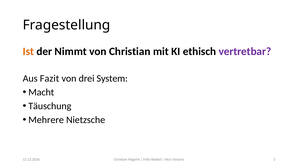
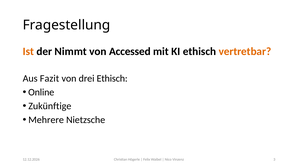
von Christian: Christian -> Accessed (130, 52)
vertretbar colour: purple -> orange (245, 52)
drei System: System -> Ethisch (112, 79)
Macht: Macht -> Online (41, 93)
Täuschung: Täuschung -> Zukünftige (50, 106)
